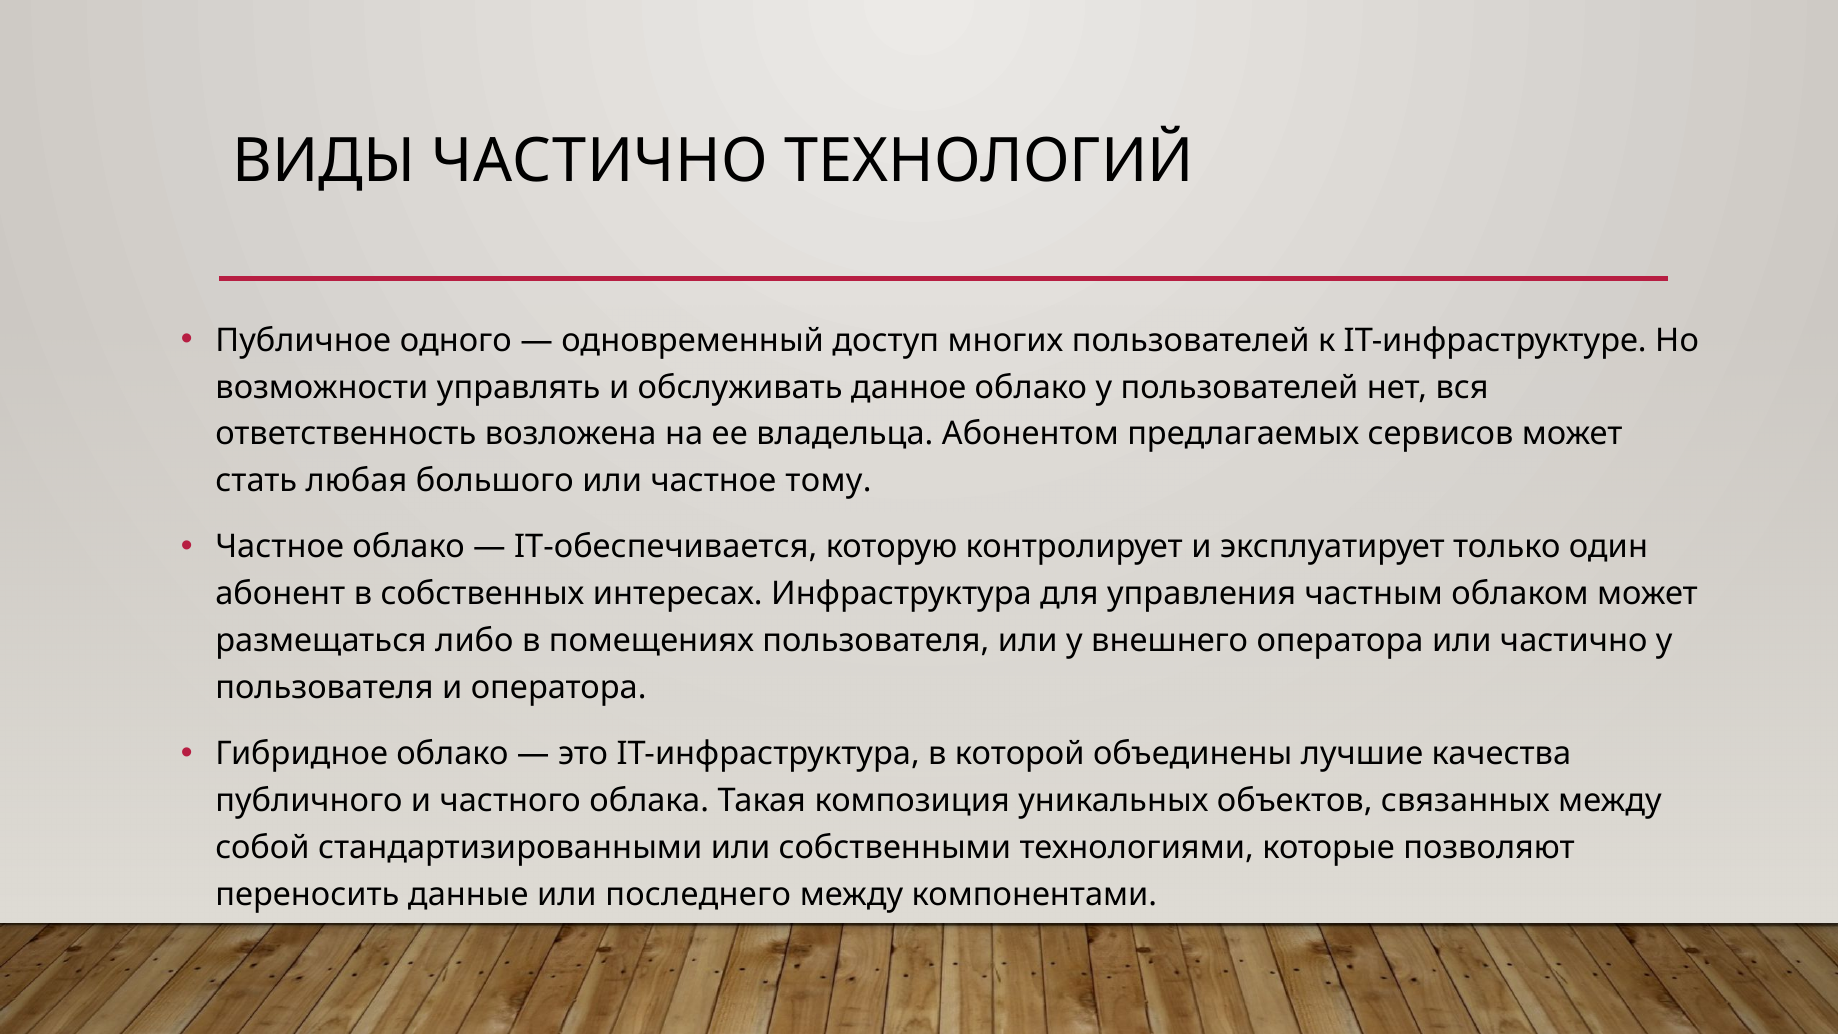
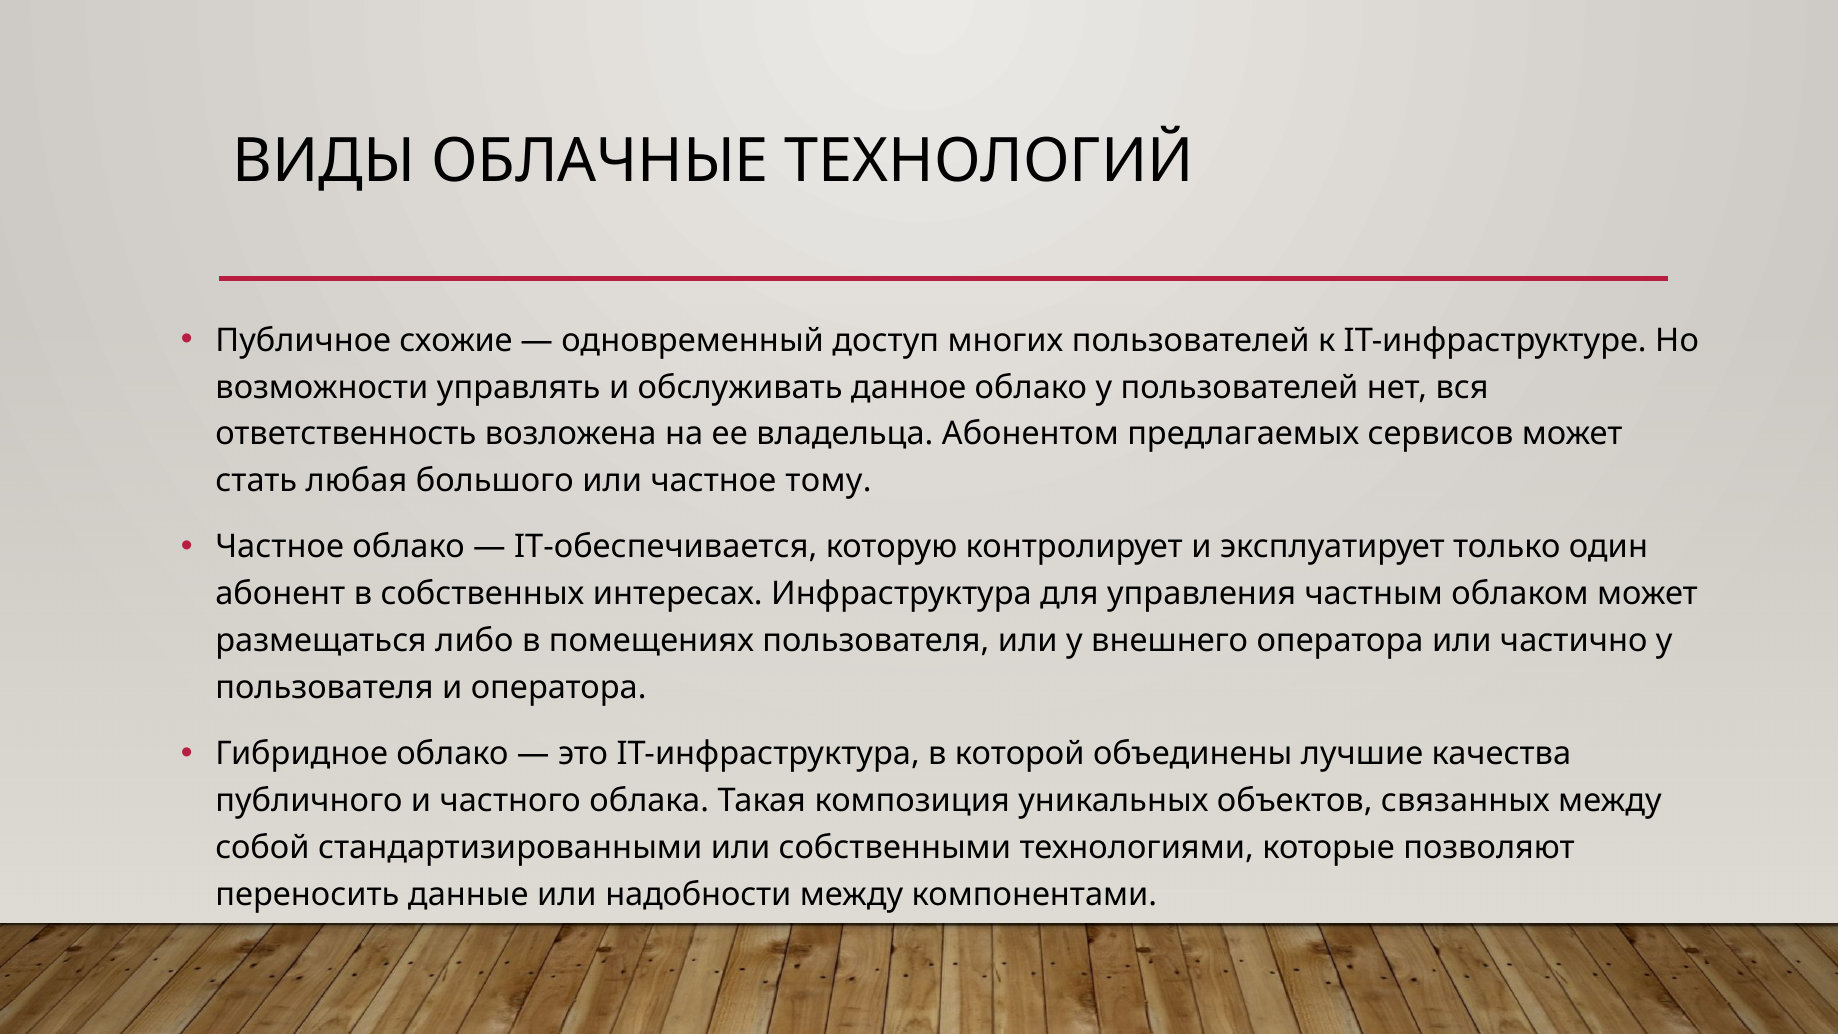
ВИДЫ ЧАСТИЧНО: ЧАСТИЧНО -> ОБЛАЧНЫЕ (600, 161)
одного: одного -> схожие (456, 340)
последнего: последнего -> надобности (698, 894)
